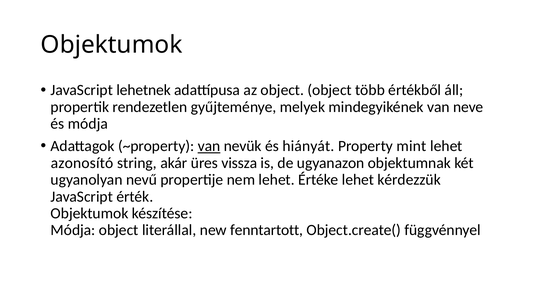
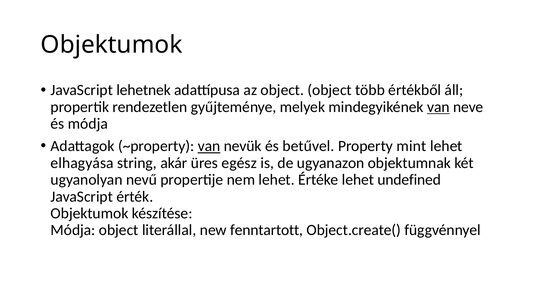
van underline: none -> present (438, 107)
hiányát: hiányát -> betűvel (308, 146)
azonosító: azonosító -> elhagyása (82, 163)
vissza: vissza -> egész (239, 163)
kérdezzük: kérdezzük -> undefined (409, 180)
